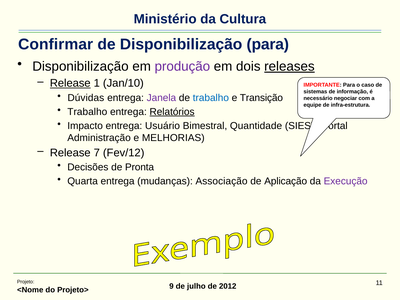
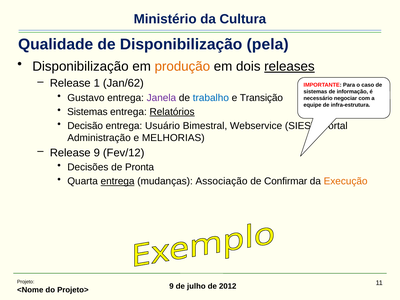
Confirmar: Confirmar -> Qualidade (56, 45)
Disponibilização para: para -> pela (268, 45)
produção colour: purple -> orange (182, 66)
Release underline: present -> none (70, 83)
Jan/10: Jan/10 -> Jan/62 (123, 83)
Dúvidas: Dúvidas -> Gustavo (86, 98)
Trabalho: Trabalho -> Sistemas (87, 112)
Impacto: Impacto -> Decisão (85, 126)
Quantidade: Quantidade -> Webservice (256, 126)
Release 7: 7 -> 9 (97, 153)
entrega underline: none -> present (118, 181)
Aplicação: Aplicação -> Confirmar (286, 181)
Execução colour: purple -> orange (346, 181)
